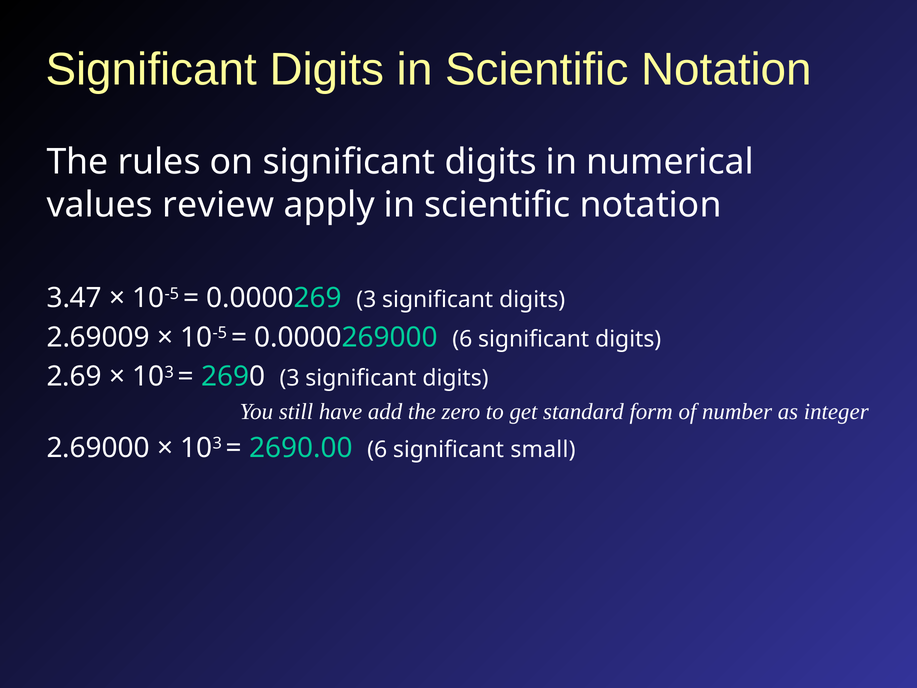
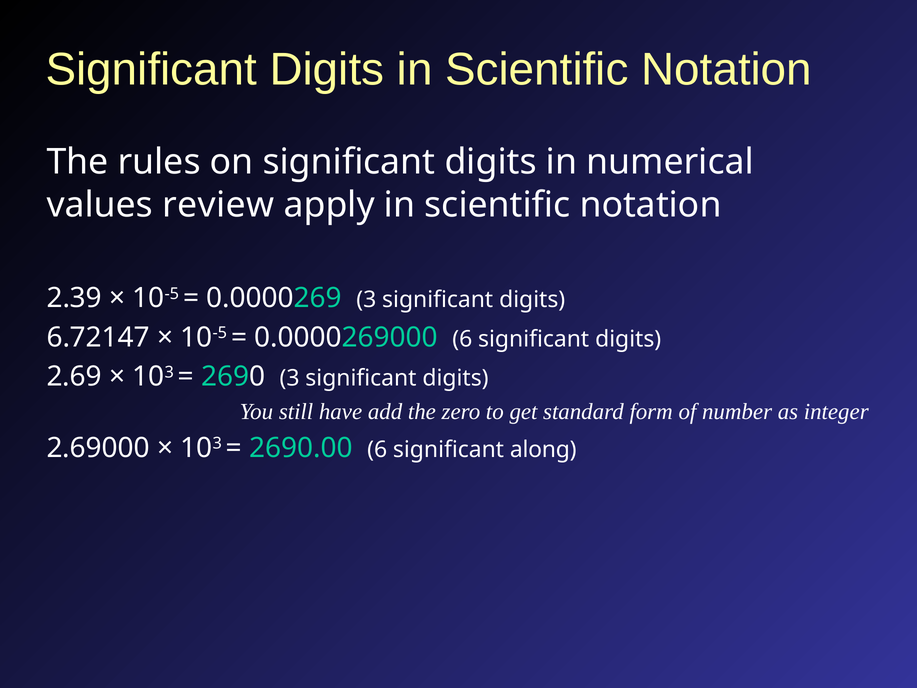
3.47: 3.47 -> 2.39 (74, 298)
2.69009: 2.69009 -> 6.72147 (98, 337)
small: small -> along (543, 450)
